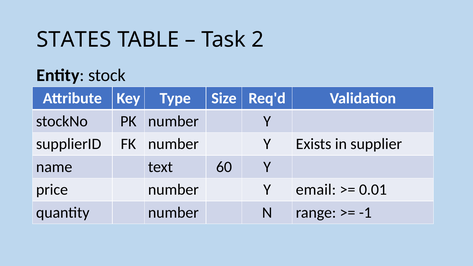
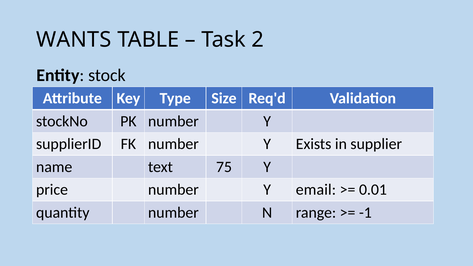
STATES: STATES -> WANTS (74, 40)
60: 60 -> 75 (224, 167)
